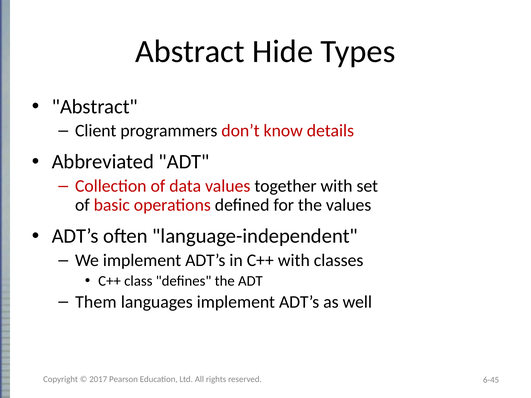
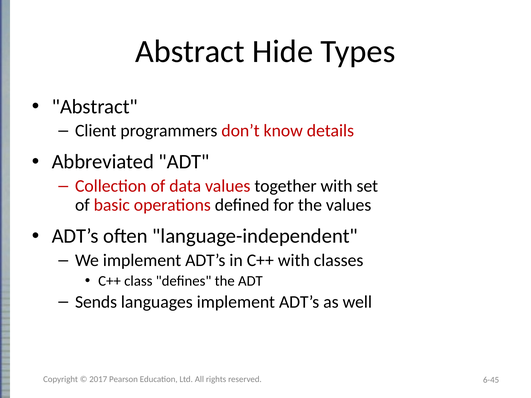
Them: Them -> Sends (96, 302)
